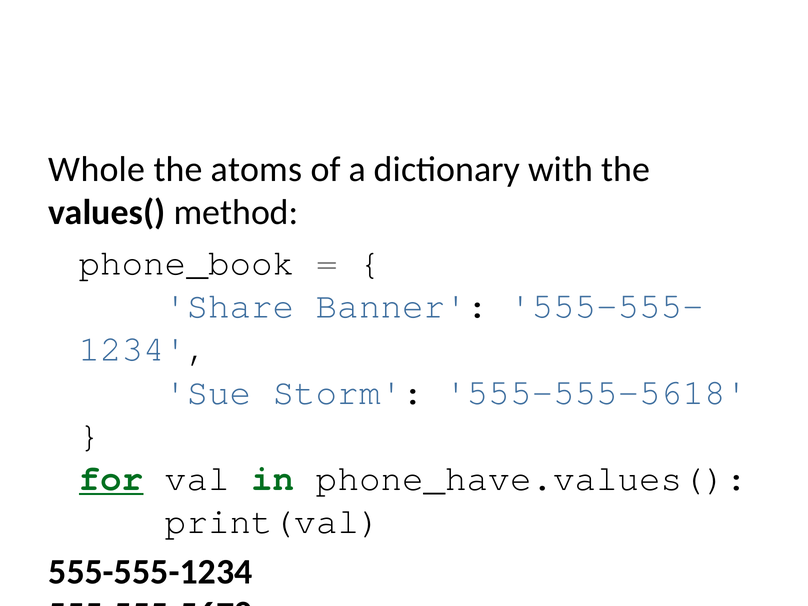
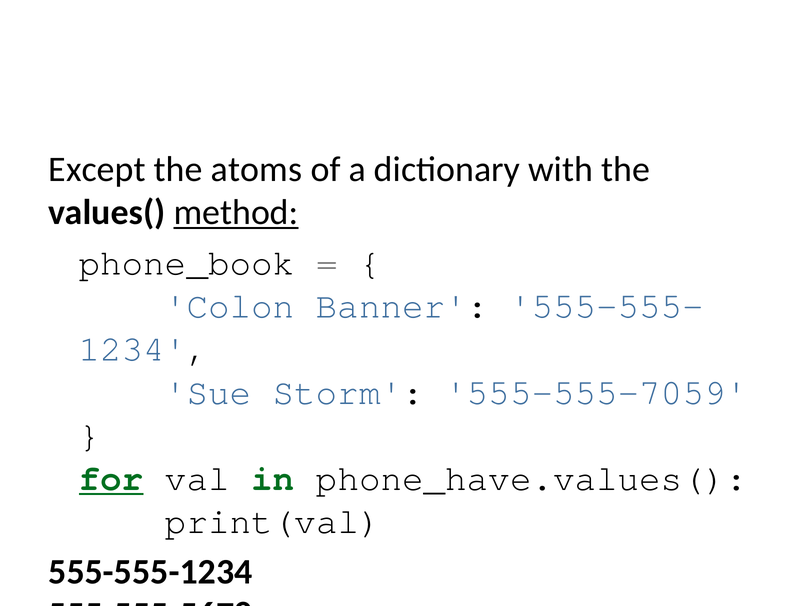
Whole: Whole -> Except (97, 170)
method underline: none -> present (236, 213)
Share: Share -> Colon (230, 306)
555-555-5618: 555-555-5618 -> 555-555-7059 (596, 392)
